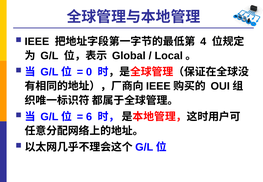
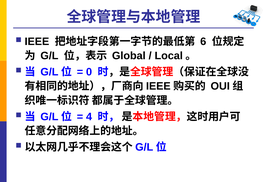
4: 4 -> 6 (203, 42)
6: 6 -> 4 (89, 117)
